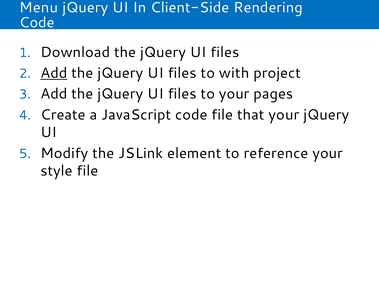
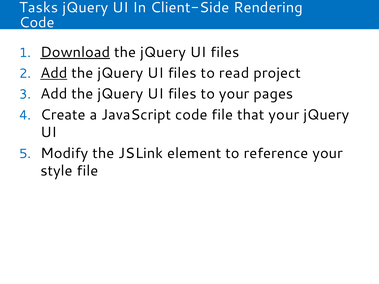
Menu: Menu -> Tasks (39, 7)
Download underline: none -> present (75, 52)
with: with -> read (234, 73)
